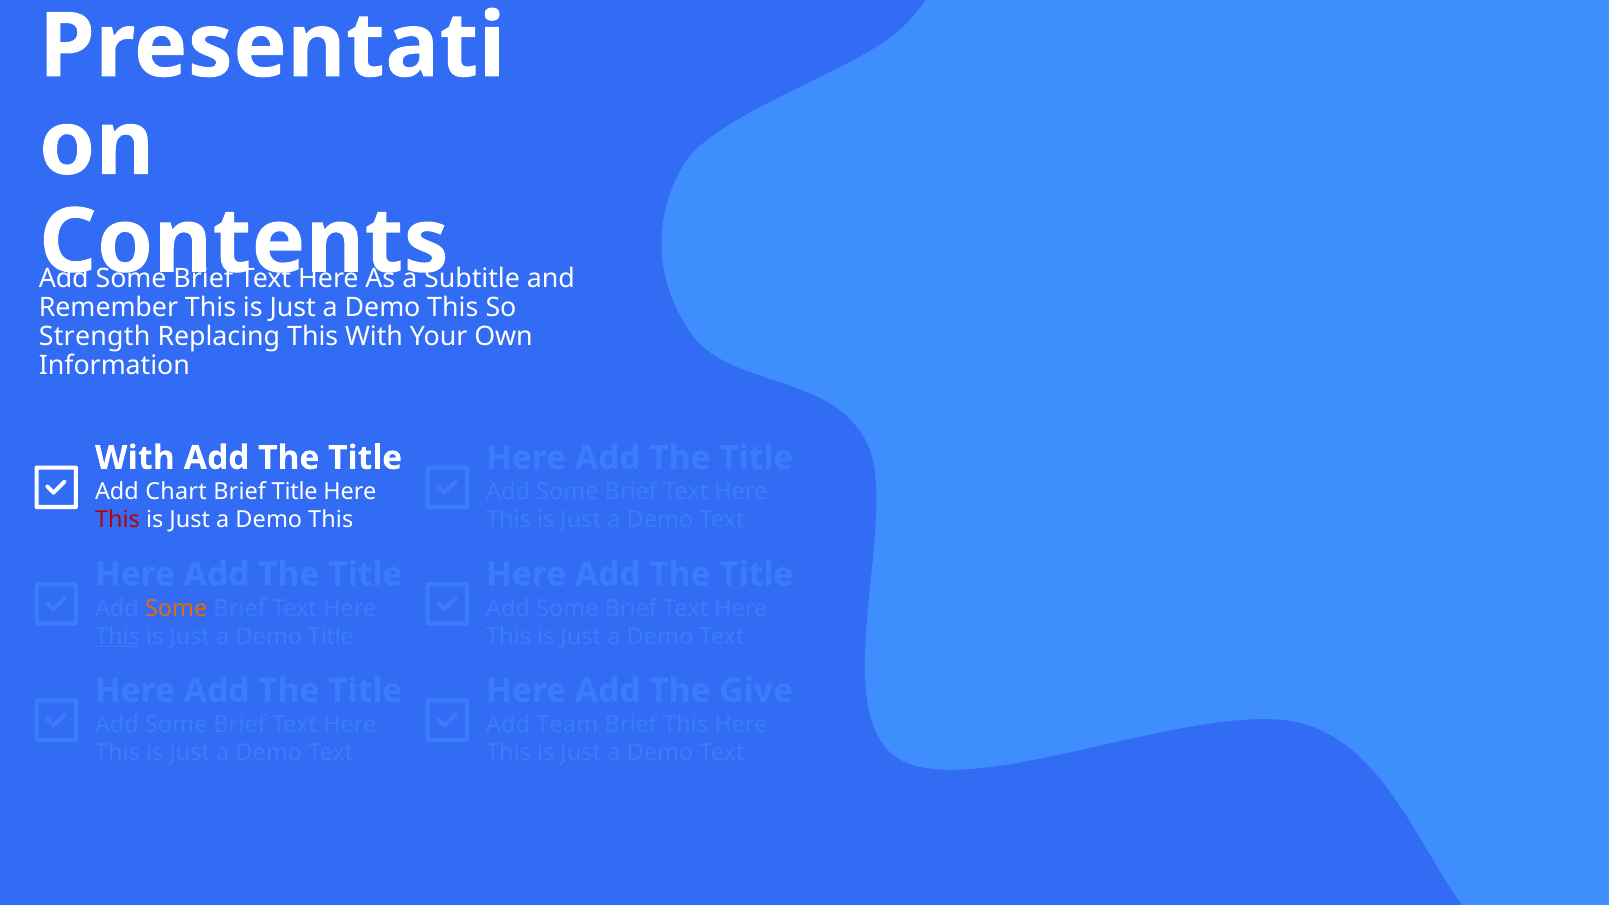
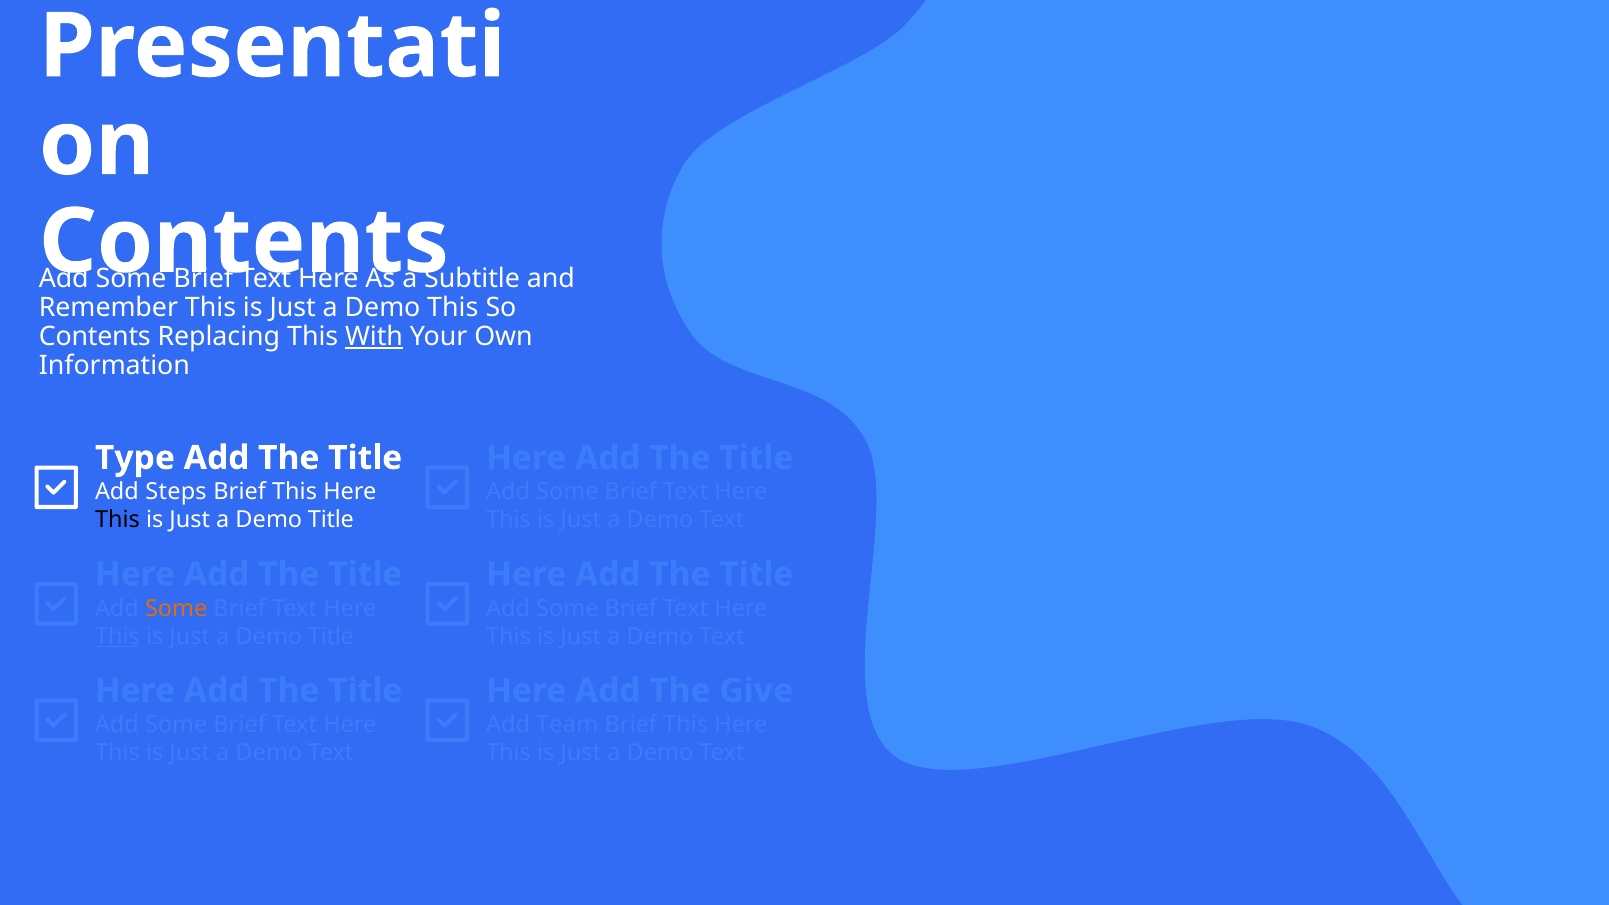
Strength: Strength -> Contents (95, 336)
With underline: none -> present (374, 336)
With: With -> Type (135, 458)
Chart: Chart -> Steps (176, 492)
Title: Title -> This (295, 492)
This colour: red -> black (117, 520)
This: This -> Title (331, 520)
